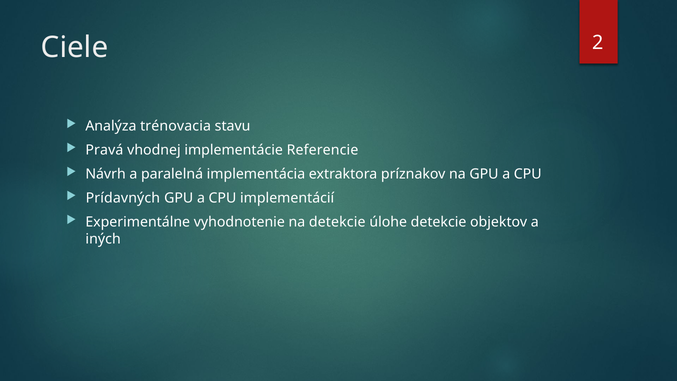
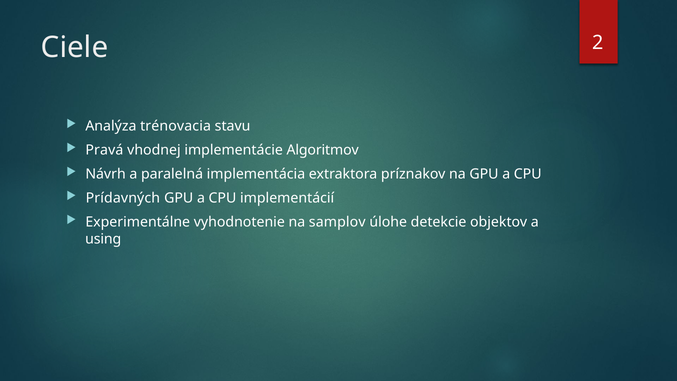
Referencie: Referencie -> Algoritmov (323, 150)
na detekcie: detekcie -> samplov (337, 222)
iných: iných -> using (103, 239)
